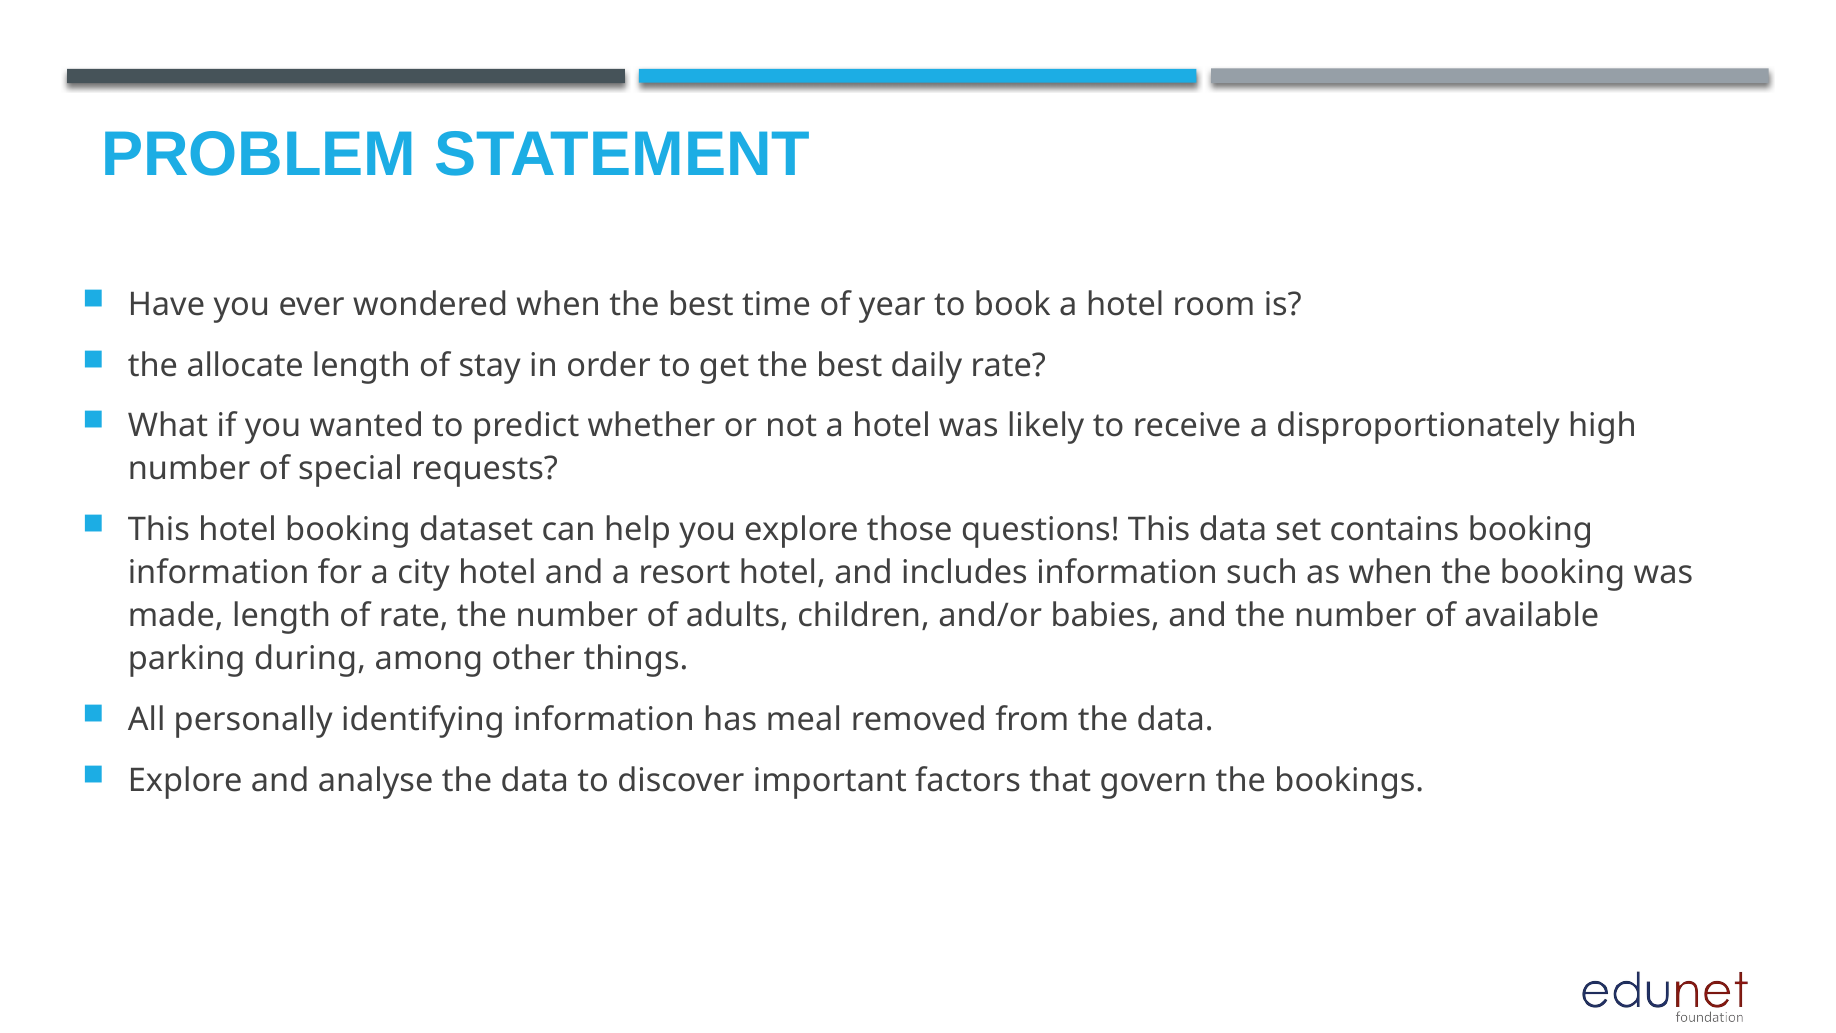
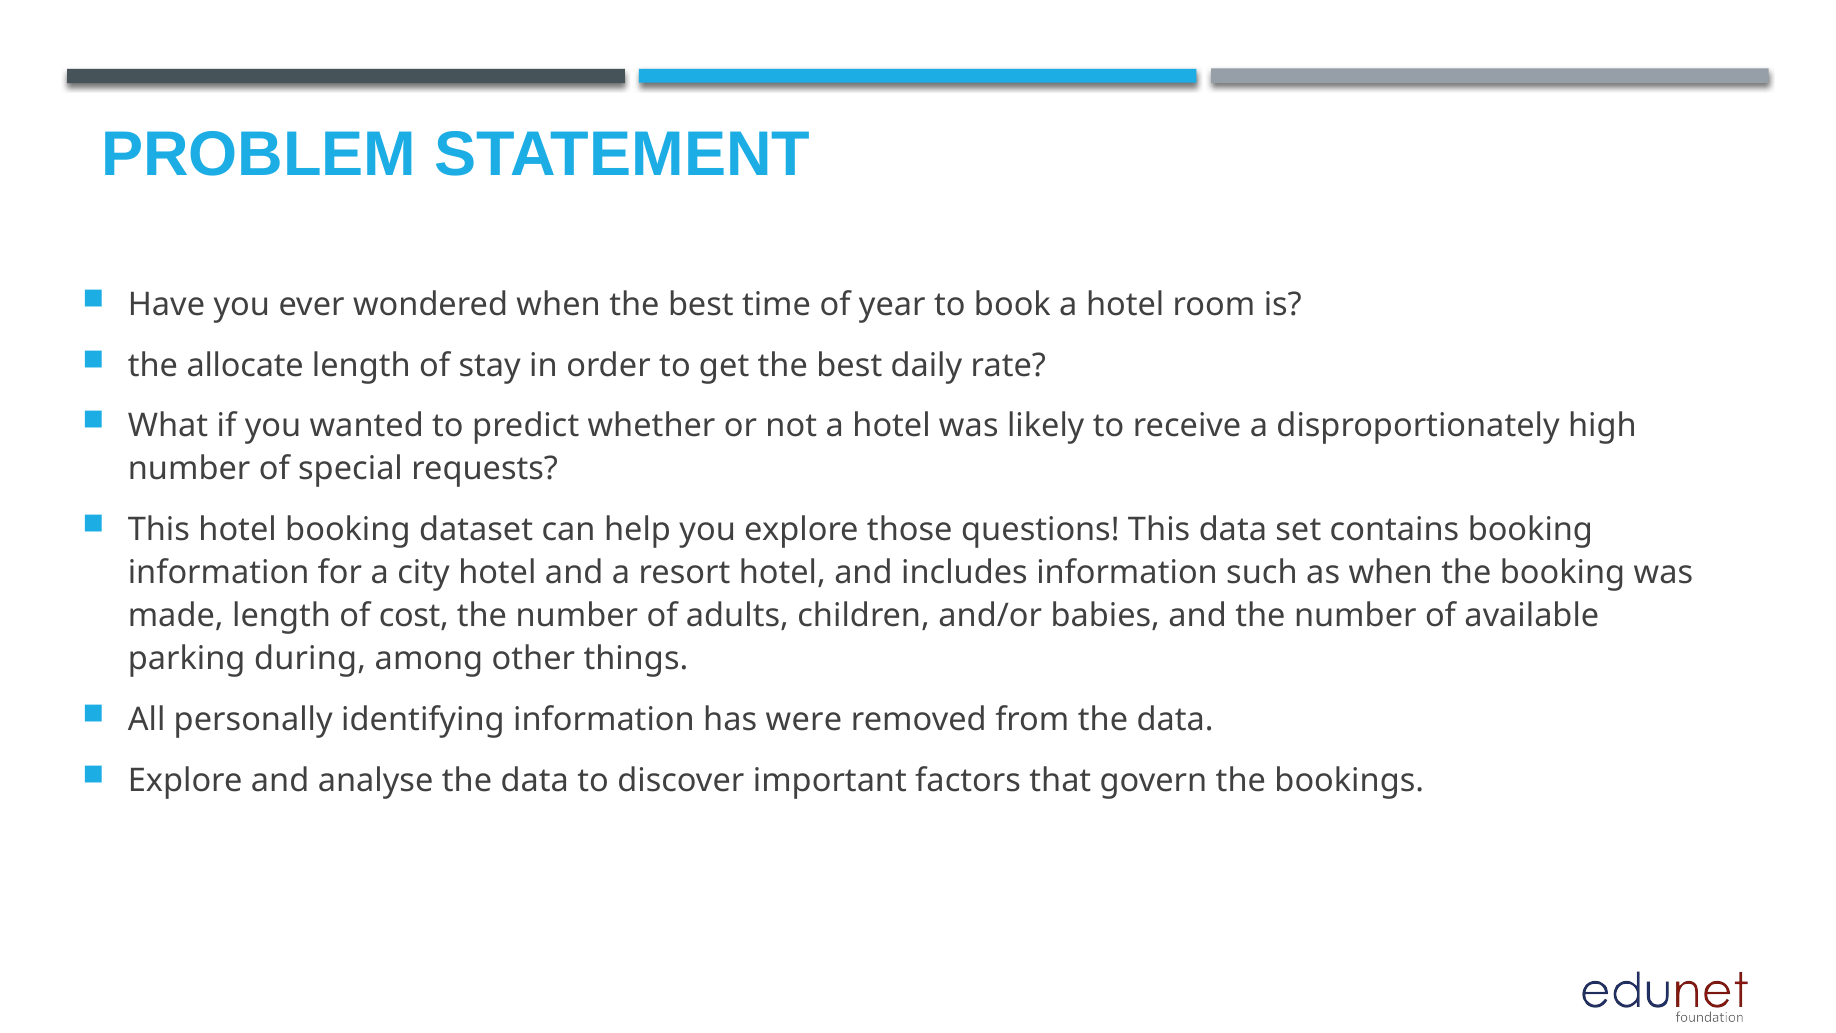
of rate: rate -> cost (414, 616)
meal: meal -> were (804, 720)
